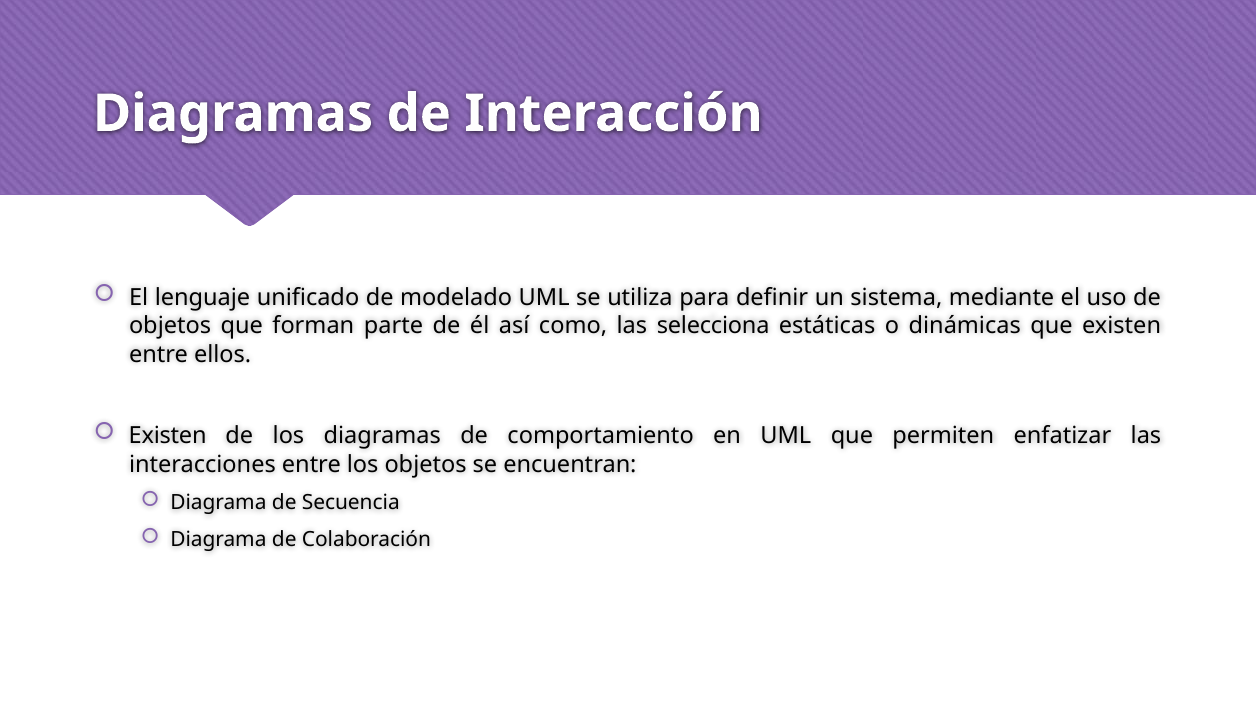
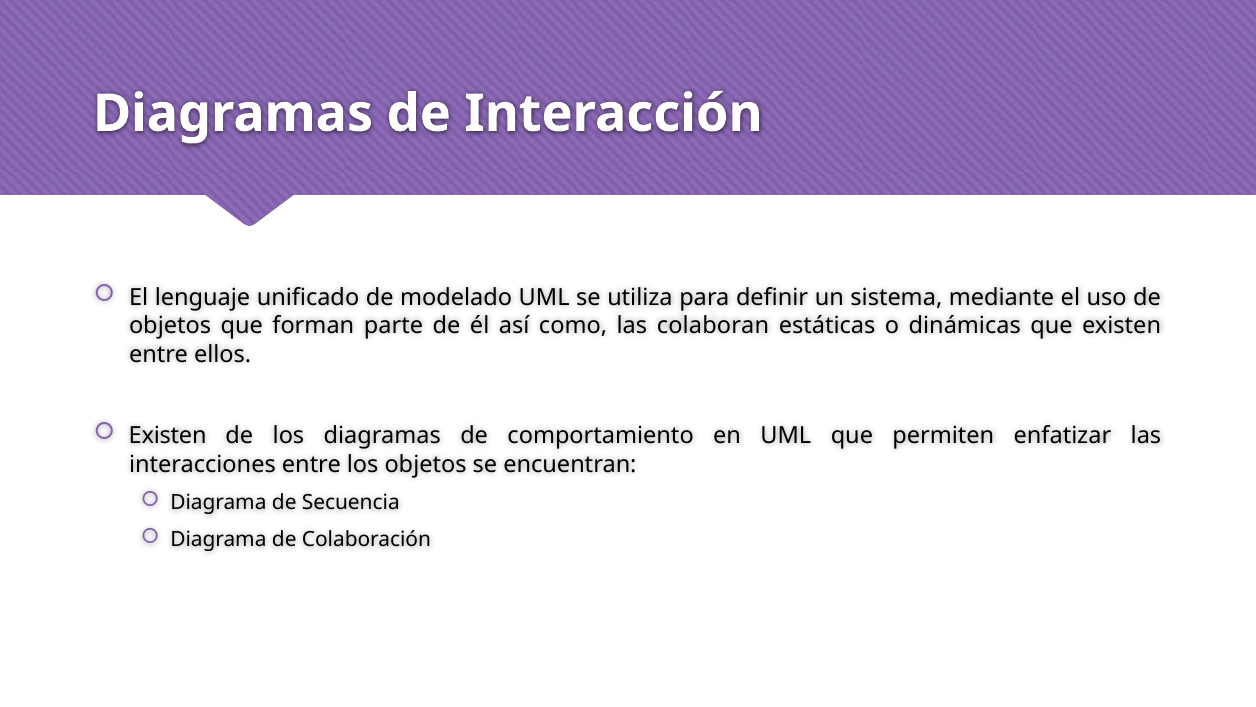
selecciona: selecciona -> colaboran (713, 326)
